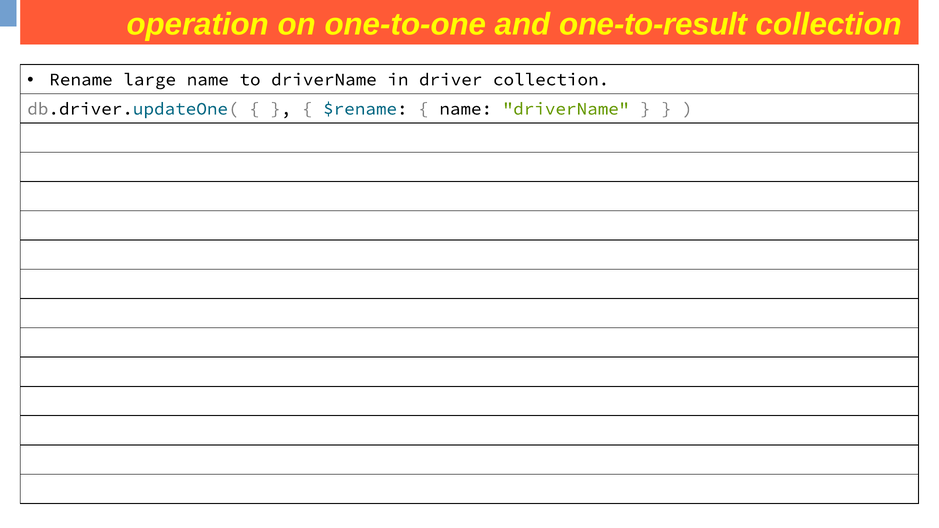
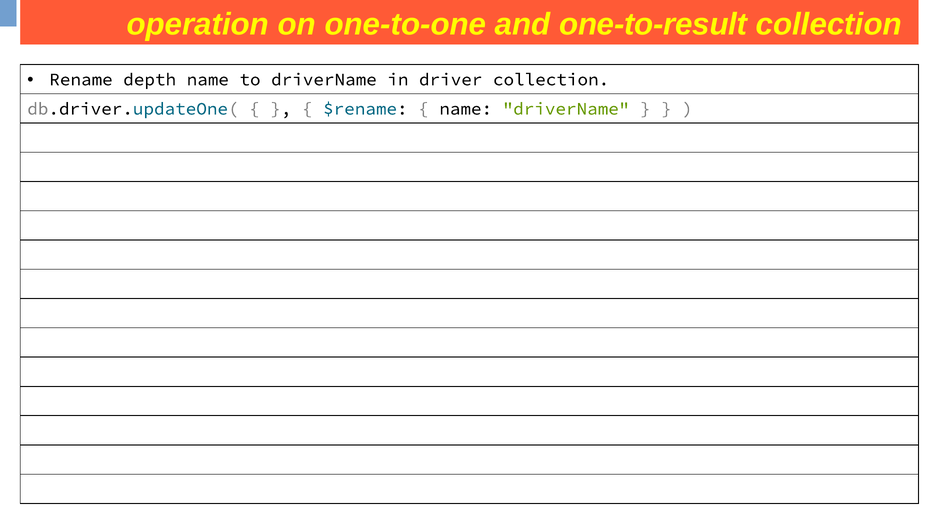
large: large -> depth (150, 80)
